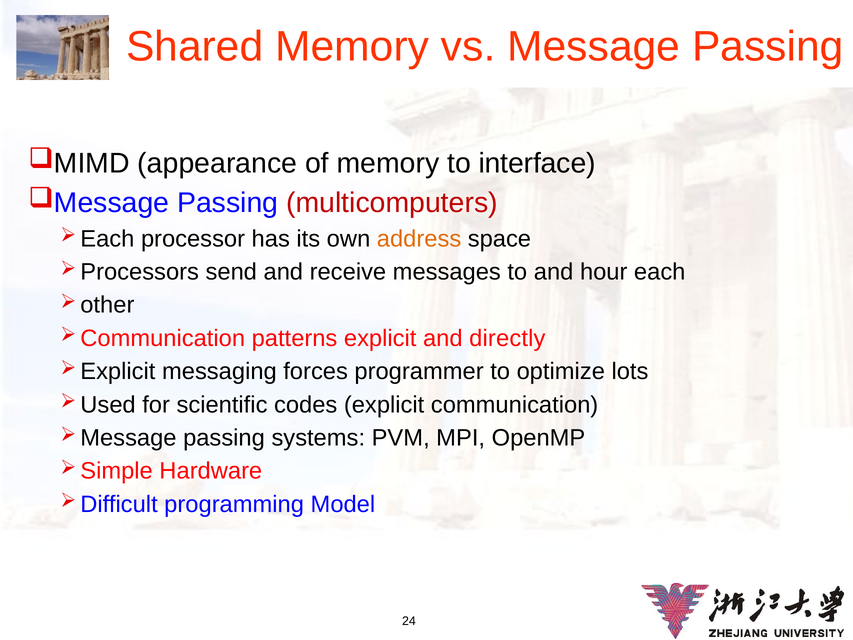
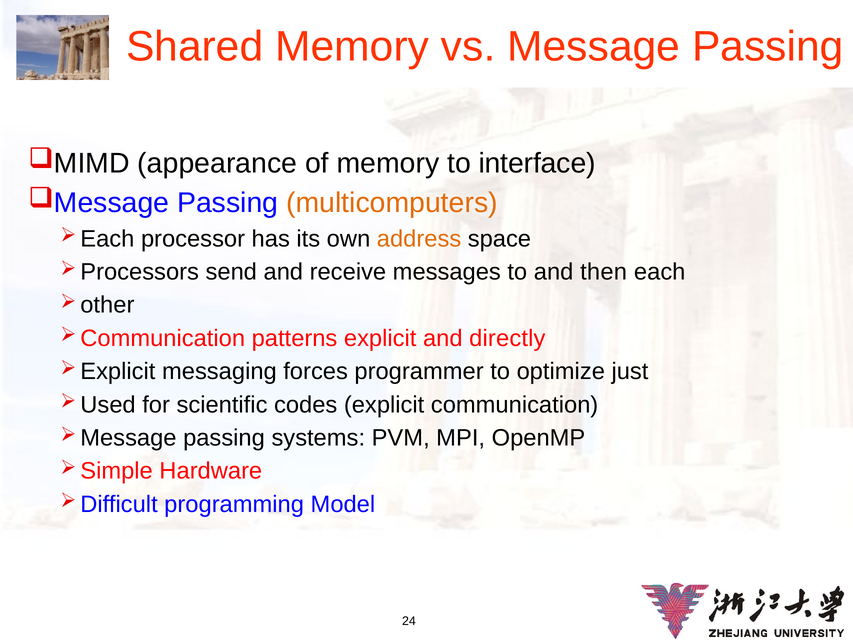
multicomputers colour: red -> orange (392, 203)
hour: hour -> then (604, 272)
lots: lots -> just (630, 371)
